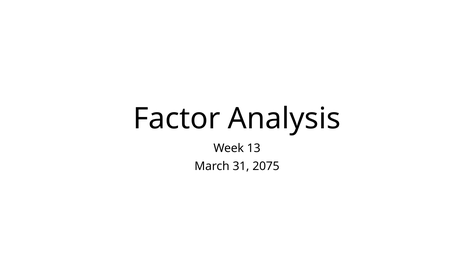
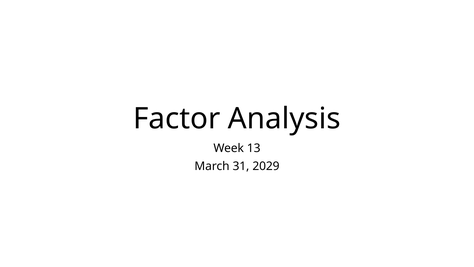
2075: 2075 -> 2029 (266, 166)
